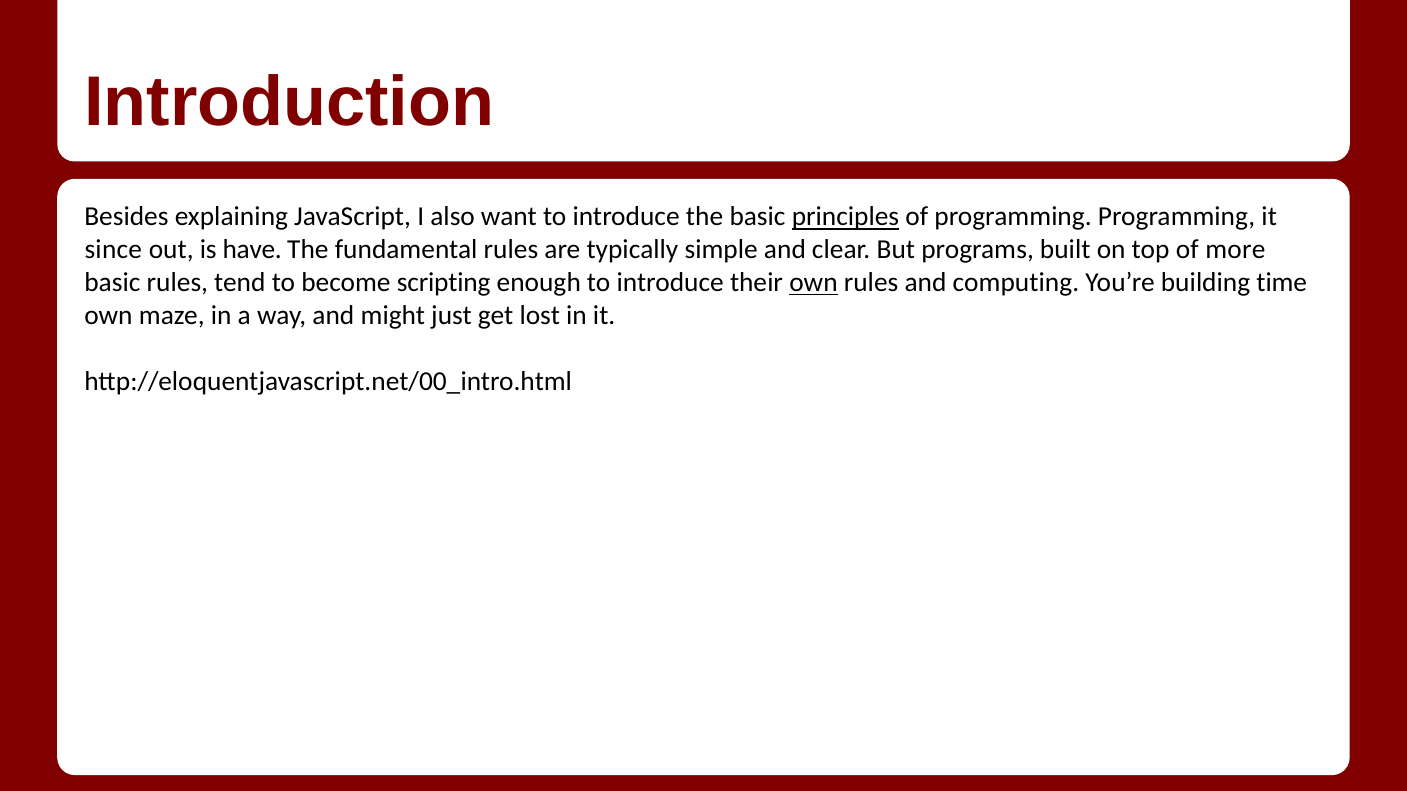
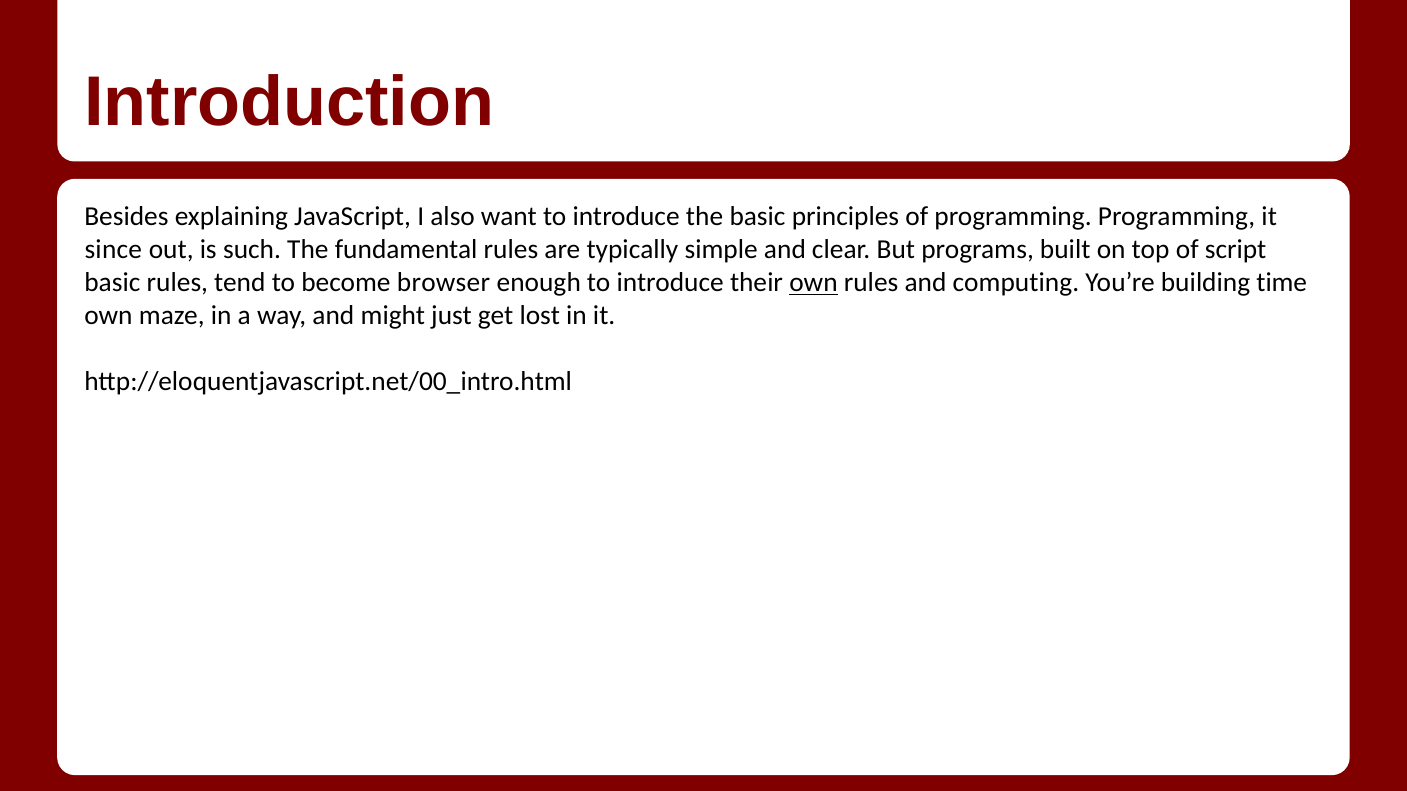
principles underline: present -> none (845, 217)
have: have -> such (252, 250)
more: more -> script (1236, 250)
scripting: scripting -> browser (443, 283)
